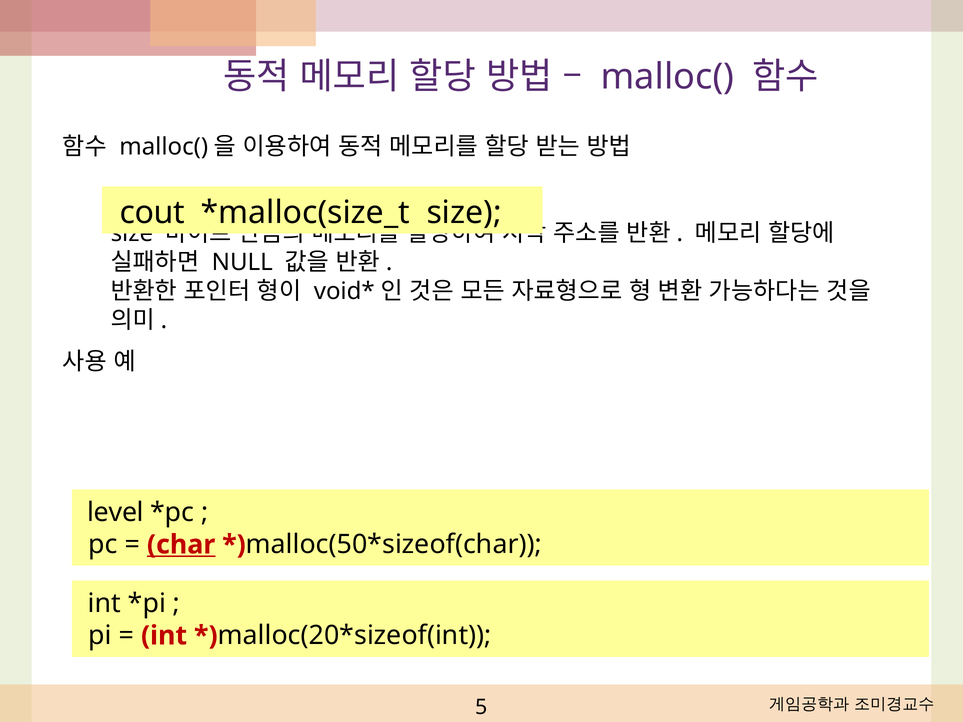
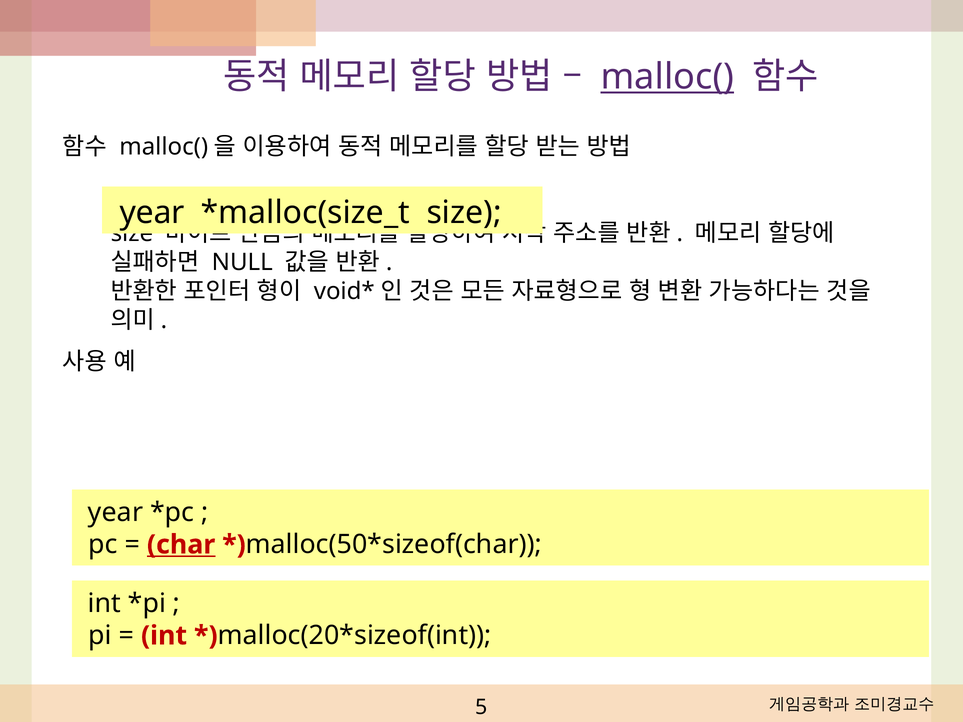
malloc( underline: none -> present (667, 77)
cout: cout -> year (152, 213)
level: level -> year (115, 513)
